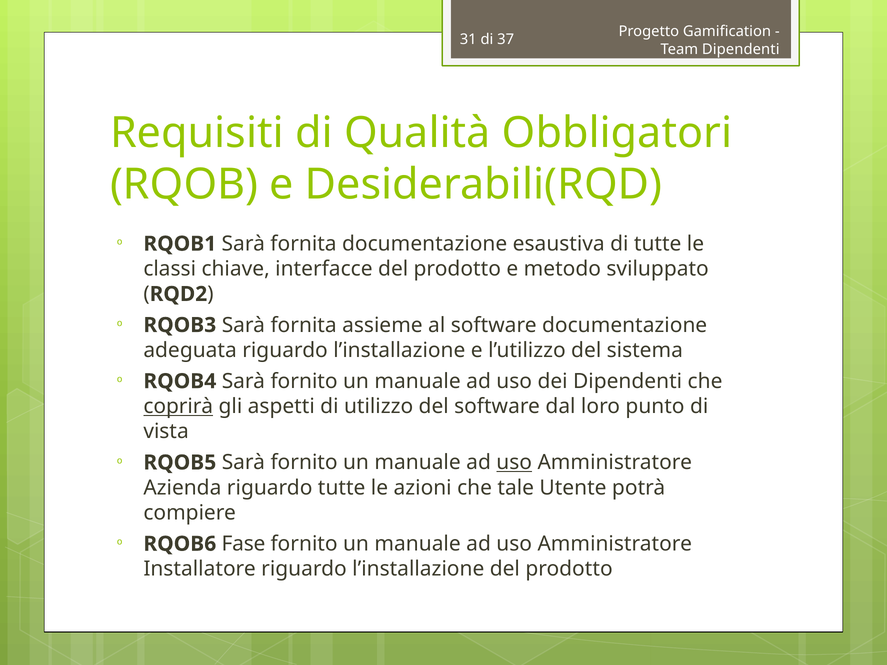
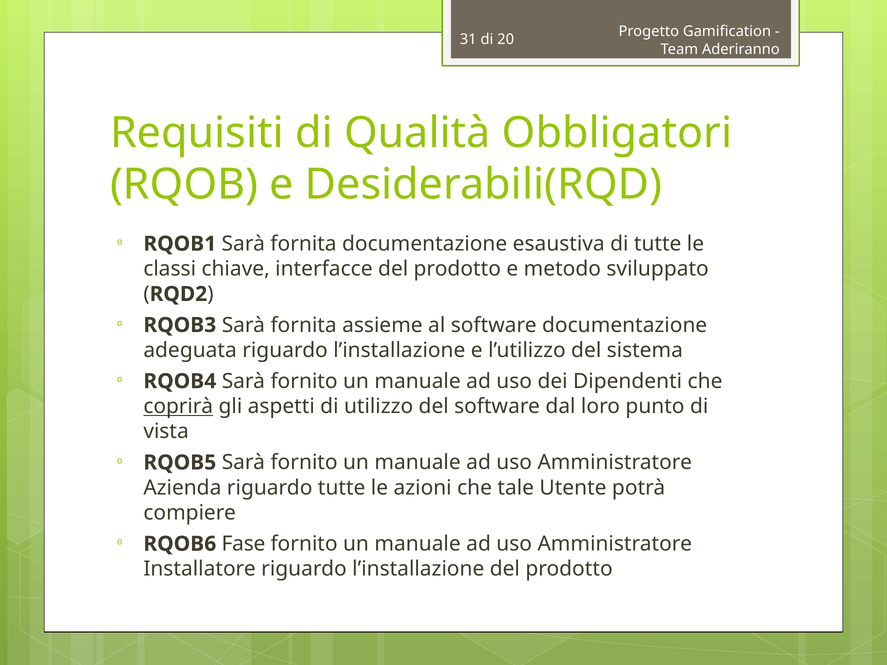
37: 37 -> 20 (506, 39)
Team Dipendenti: Dipendenti -> Aderiranno (741, 49)
uso underline: present -> none (514, 463)
